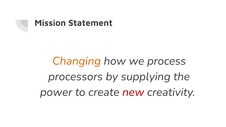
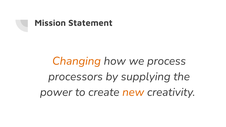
new colour: red -> orange (133, 92)
